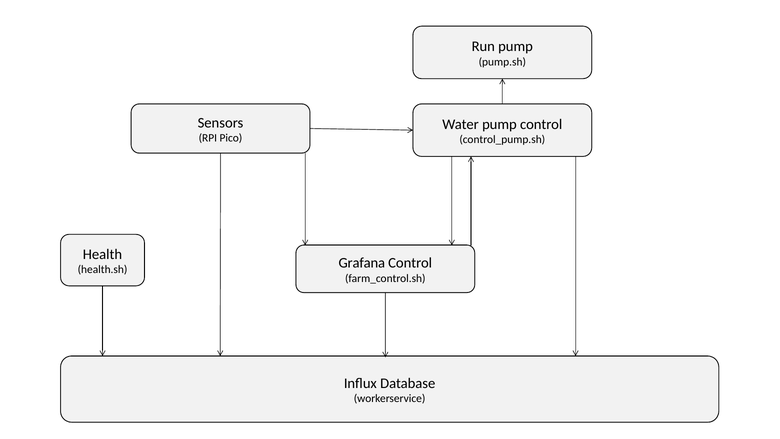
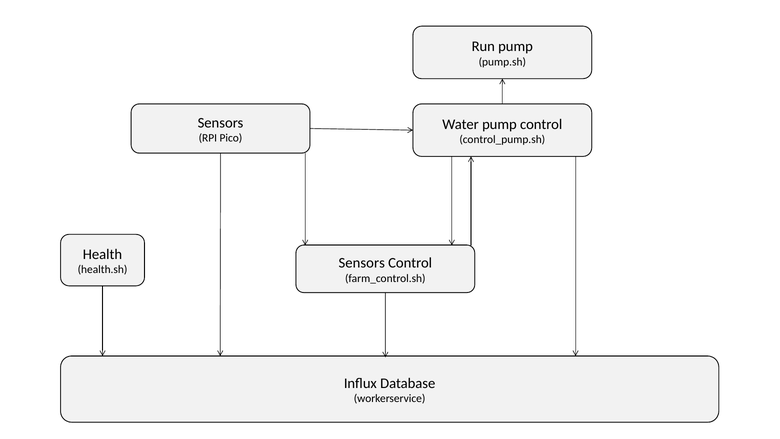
Grafana: Grafana -> Sensors (362, 263)
